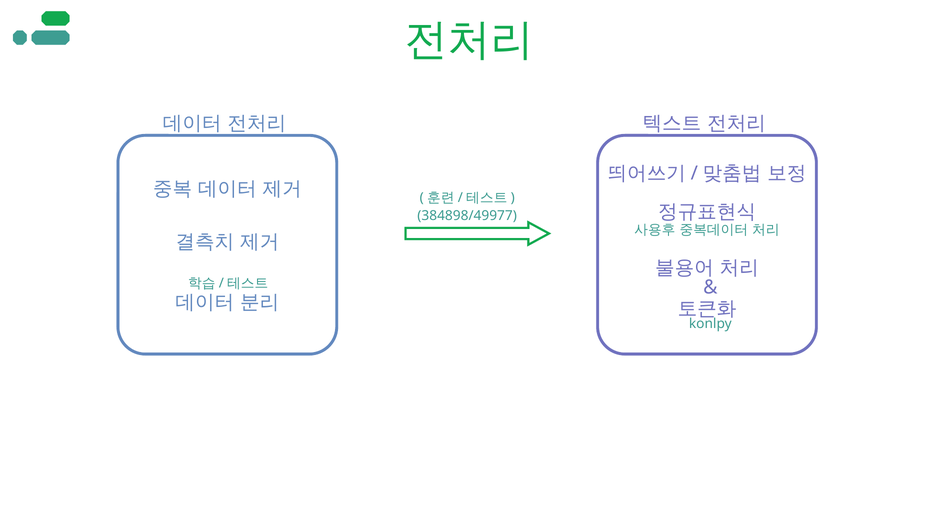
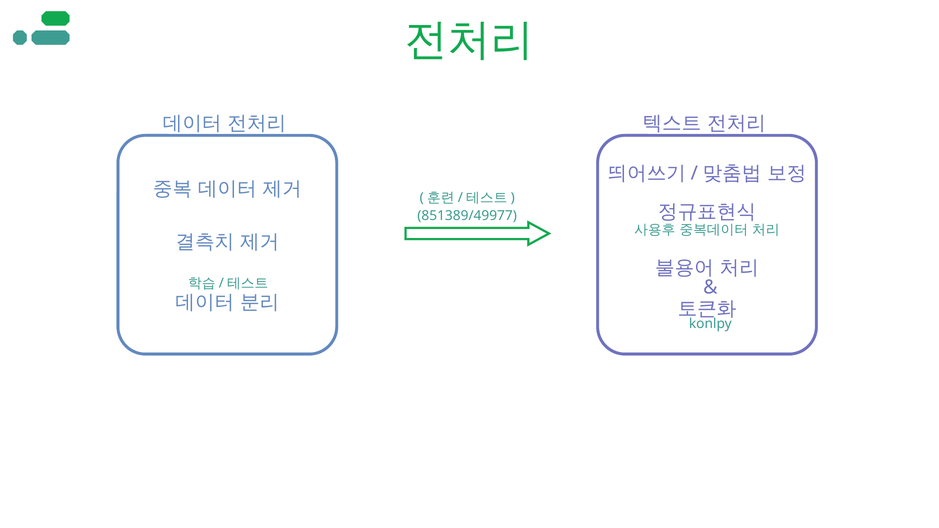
384898/49977: 384898/49977 -> 851389/49977 (467, 216)
